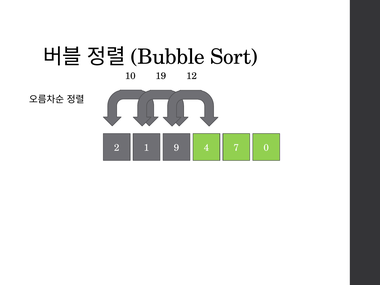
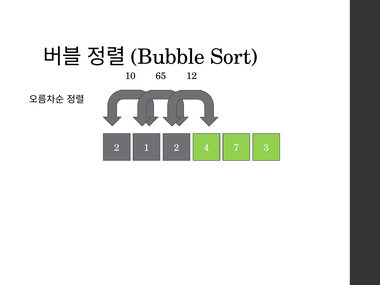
19: 19 -> 65 (161, 76)
1 9: 9 -> 2 (177, 148)
0: 0 -> 3 (266, 148)
